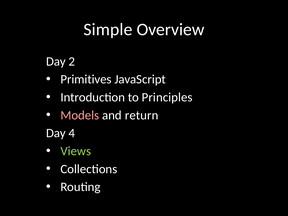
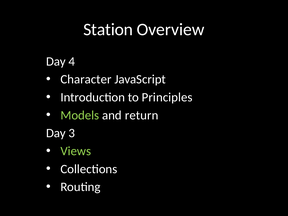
Simple: Simple -> Station (108, 29)
2: 2 -> 4 (72, 61)
Primitives: Primitives -> Character (86, 79)
Models colour: pink -> light green (80, 115)
4: 4 -> 3 (72, 133)
